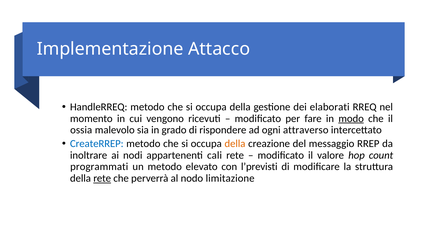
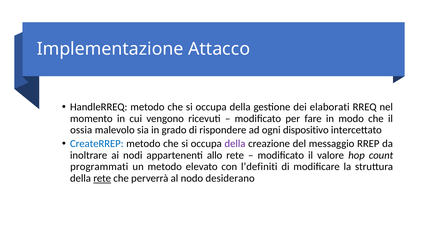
modo underline: present -> none (351, 119)
attraverso: attraverso -> dispositivo (306, 130)
della colour: orange -> purple (235, 144)
cali: cali -> allo (215, 155)
l’previsti: l’previsti -> l’definiti (259, 167)
limitazione: limitazione -> desiderano (230, 178)
